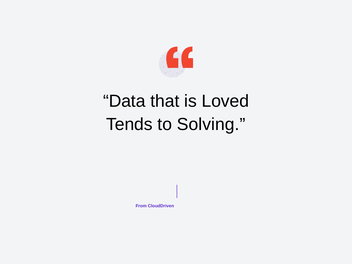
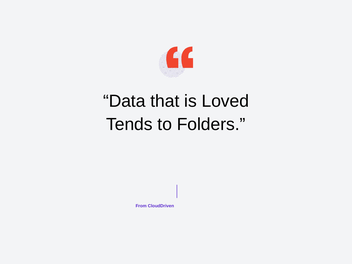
Solving: Solving -> Folders (211, 124)
